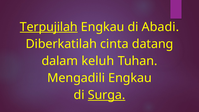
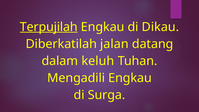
Abadi: Abadi -> Dikau (160, 27)
cinta: cinta -> jalan (114, 44)
Surga underline: present -> none (107, 95)
